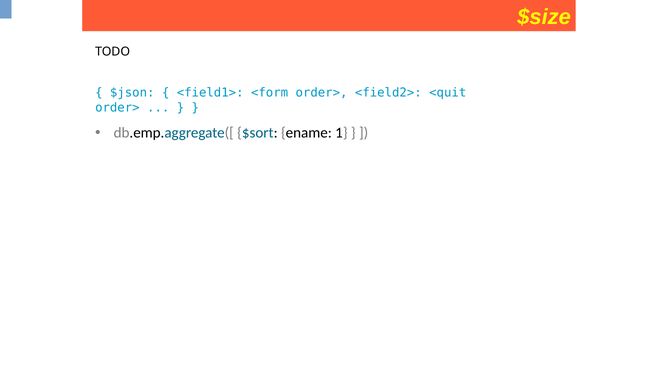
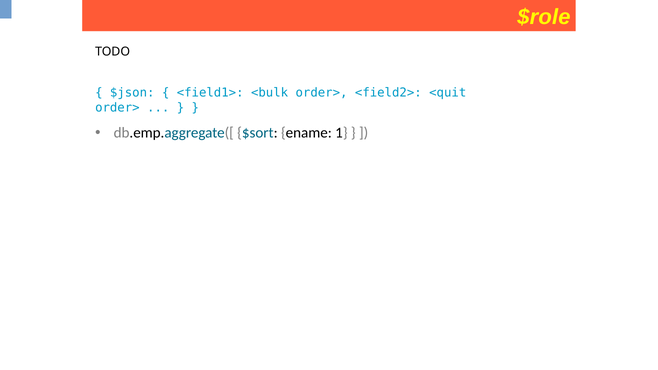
$size: $size -> $role (544, 17)
<form: <form -> <bulk (270, 93)
